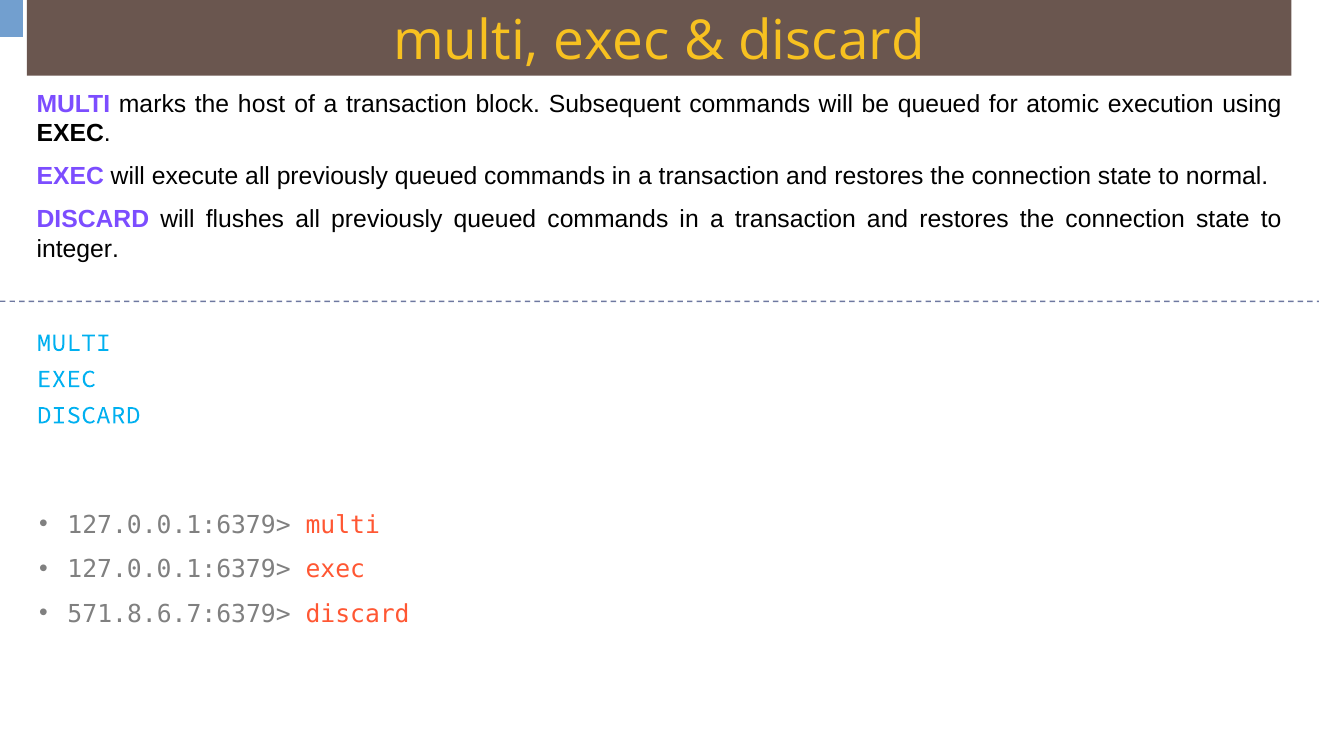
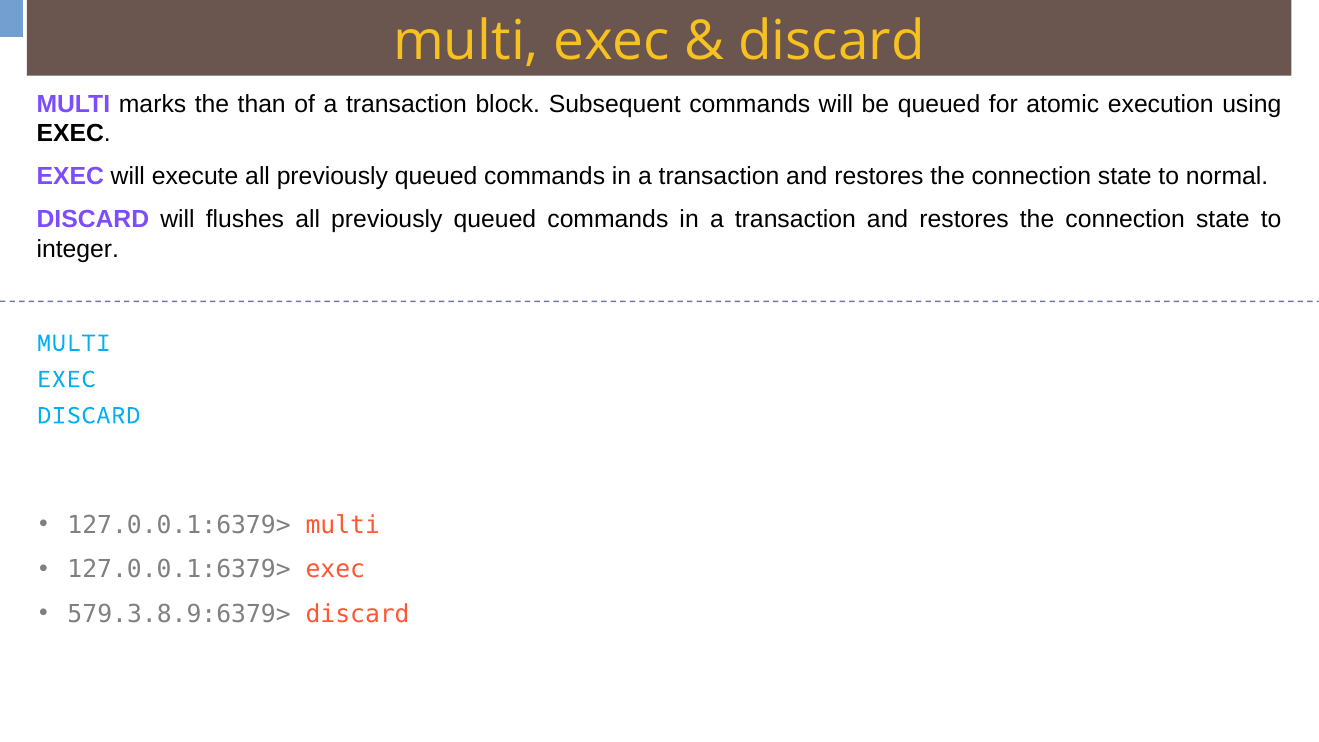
host: host -> than (262, 104)
571.8.6.7:6379>: 571.8.6.7:6379> -> 579.3.8.9:6379> (179, 614)
